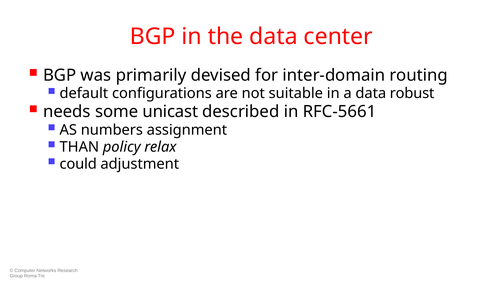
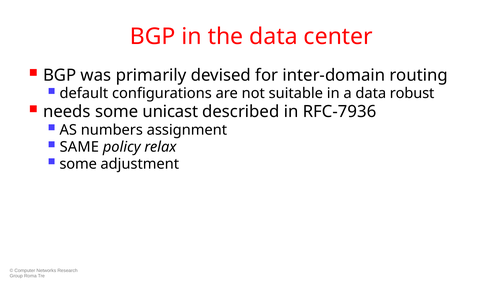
RFC-5661: RFC-5661 -> RFC-7936 (340, 112)
THAN: THAN -> SAME (79, 147)
could: could -> some (78, 164)
